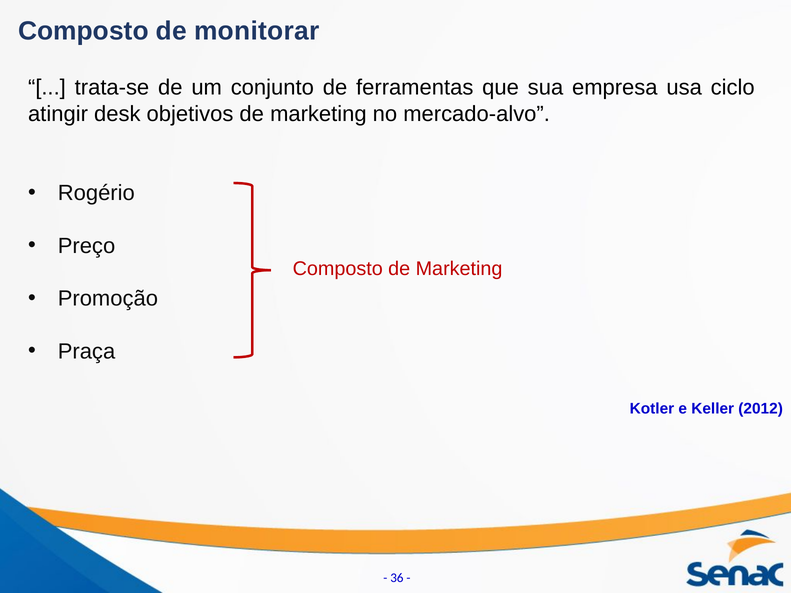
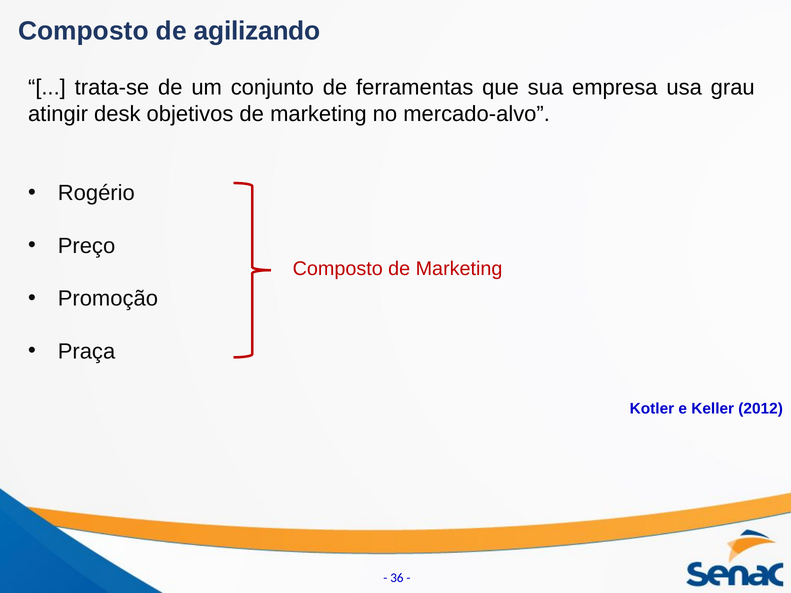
monitorar: monitorar -> agilizando (257, 31)
ciclo: ciclo -> grau (733, 88)
